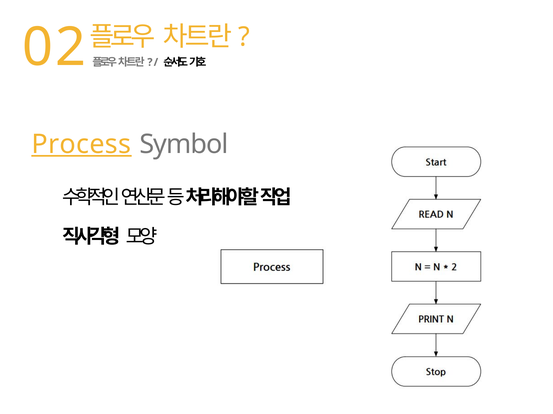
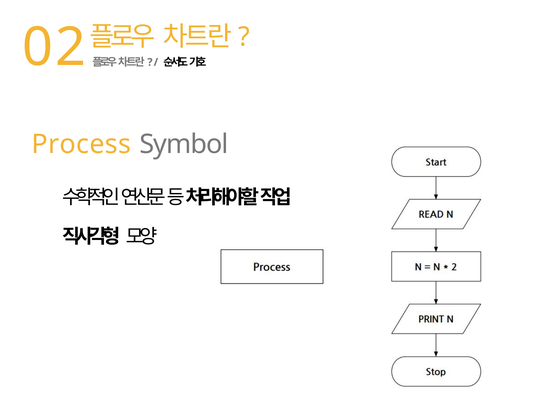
Process underline: present -> none (81, 144)
